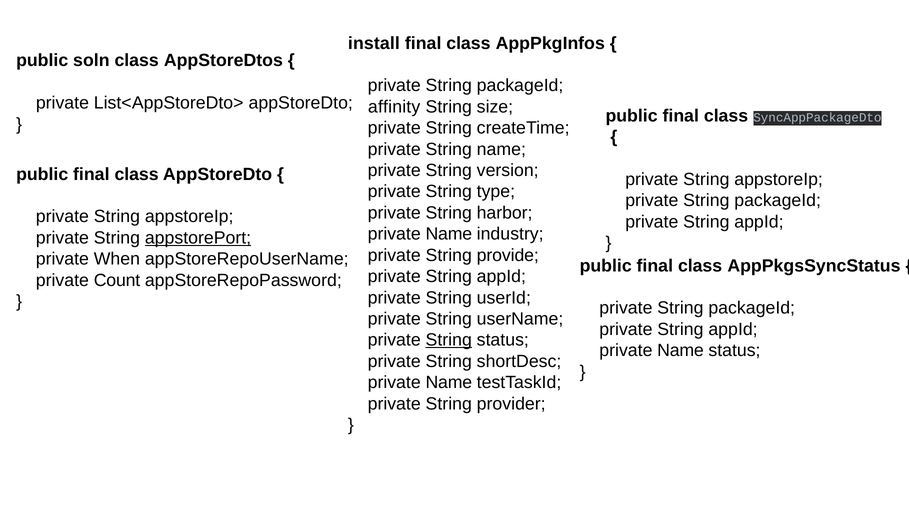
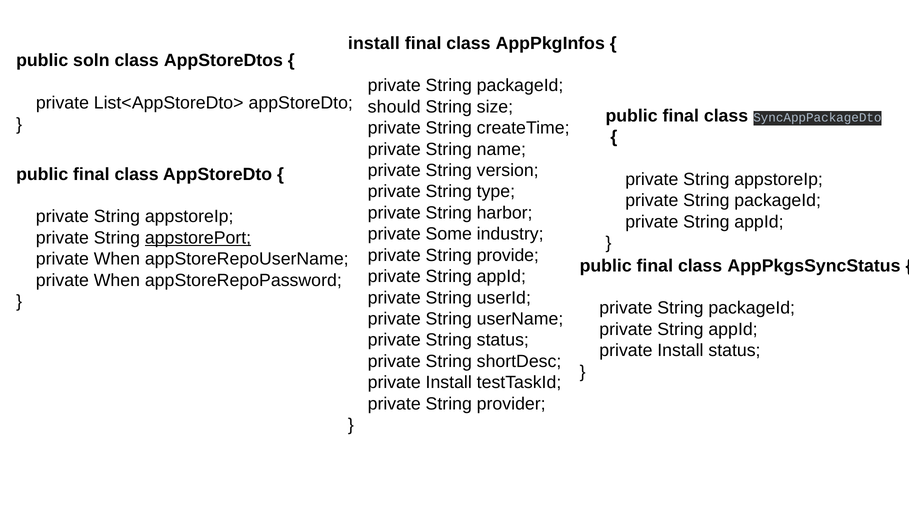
affinity: affinity -> should (394, 107)
Name: Name -> Some (449, 234)
Count: Count -> When (117, 280)
String underline: present -> none (449, 340)
Name: Name -> Install (680, 351)
Name: Name -> Install (449, 383)
